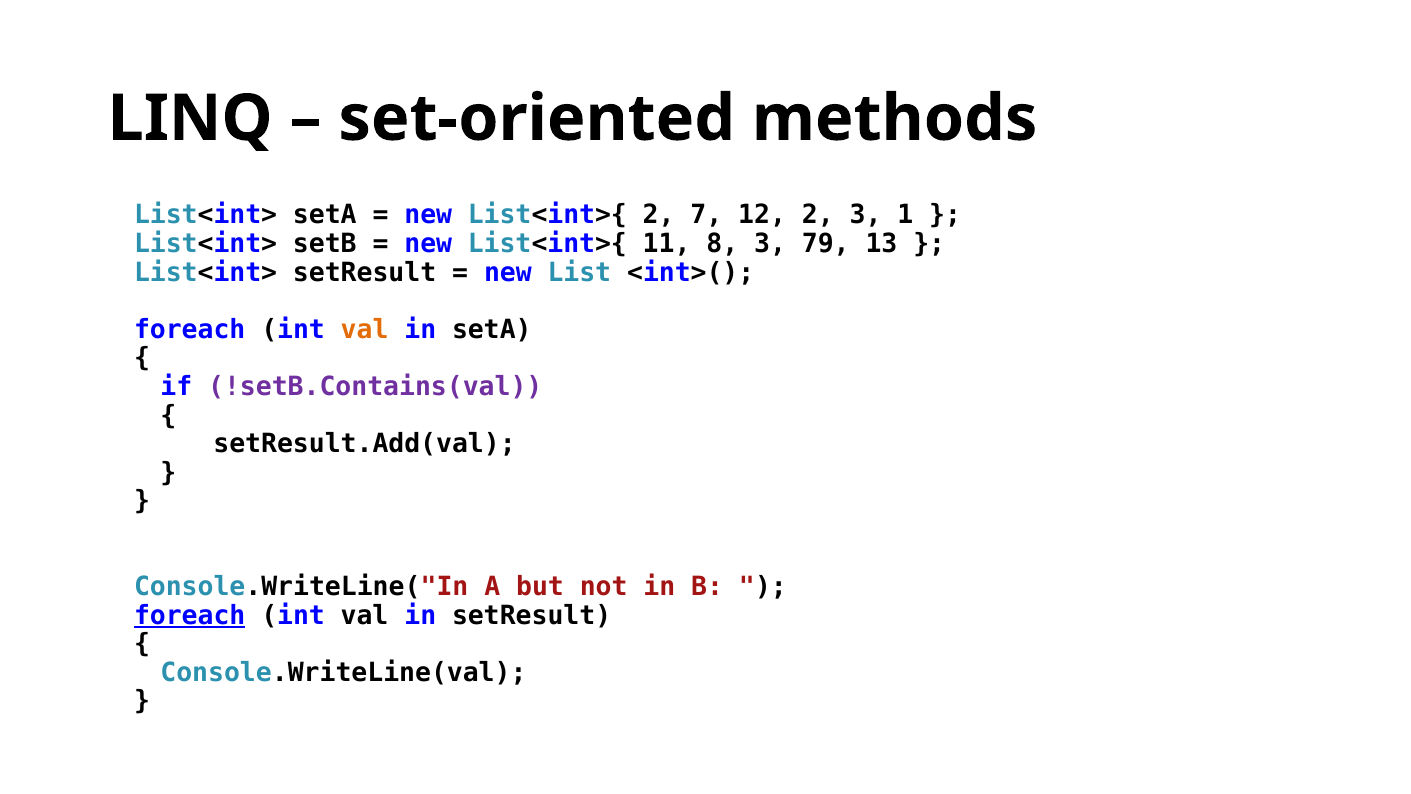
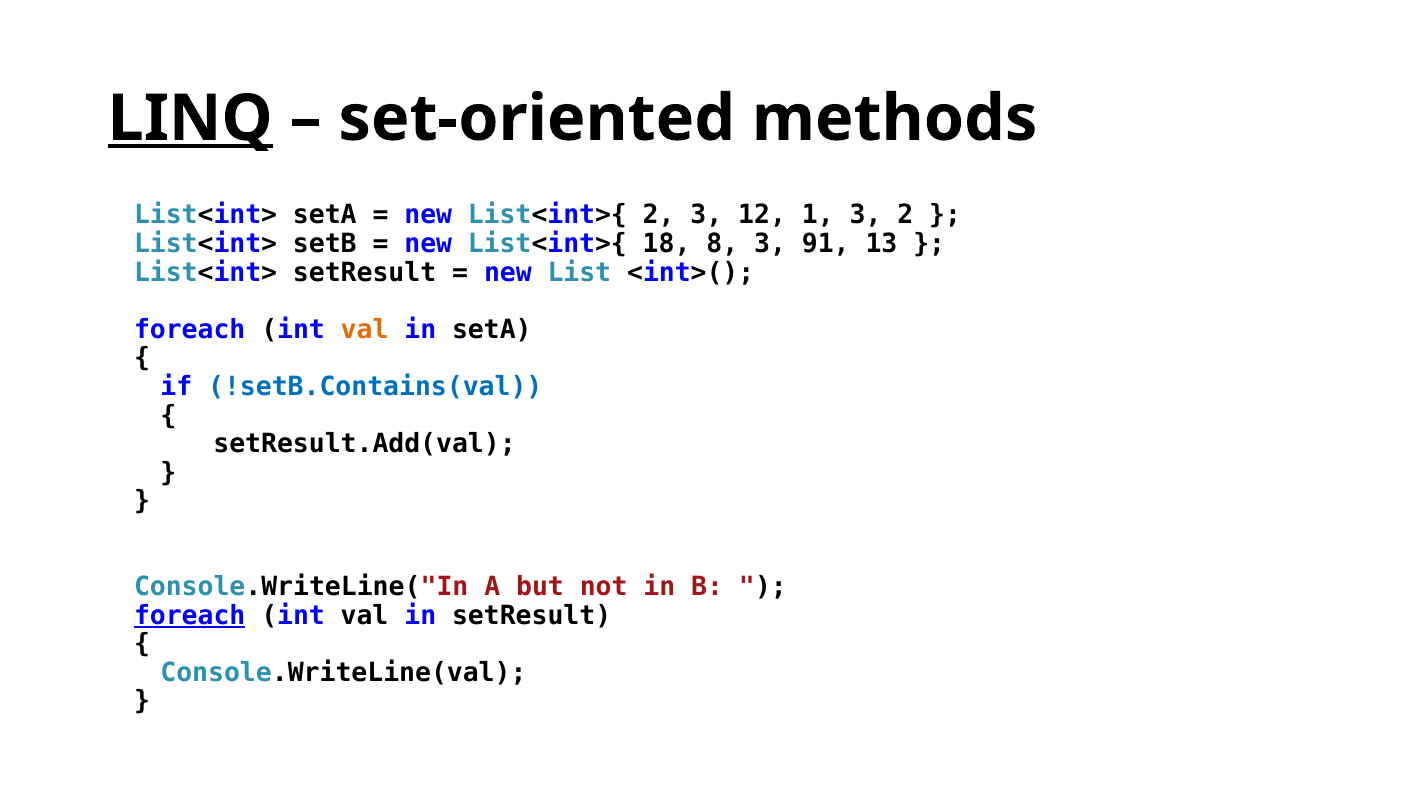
LINQ underline: none -> present (190, 119)
2 7: 7 -> 3 (706, 215)
12 2: 2 -> 1 (818, 215)
3 1: 1 -> 2 (905, 215)
11: 11 -> 18 (667, 244)
79: 79 -> 91 (826, 244)
!setB.Contains(val colour: purple -> blue (375, 387)
